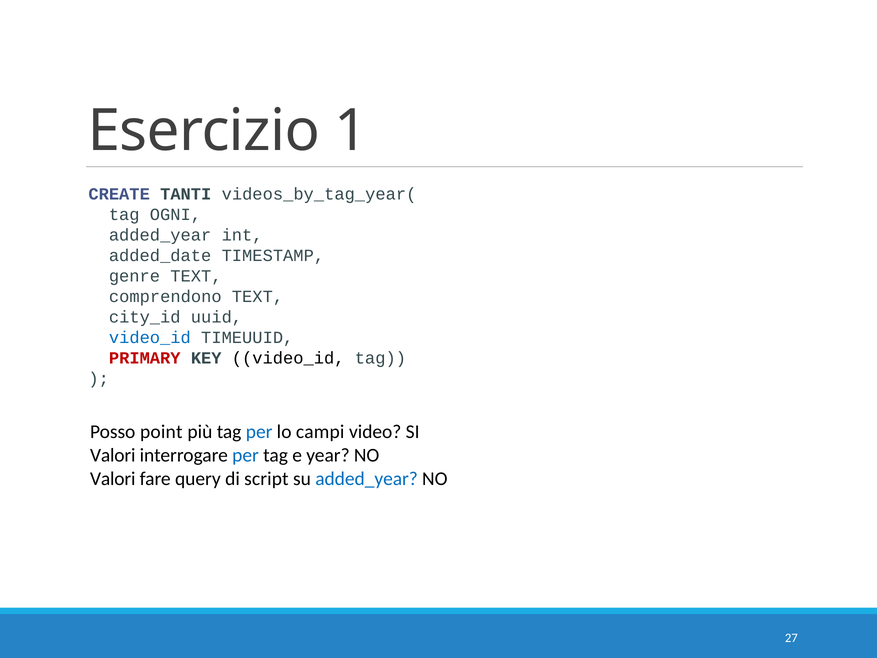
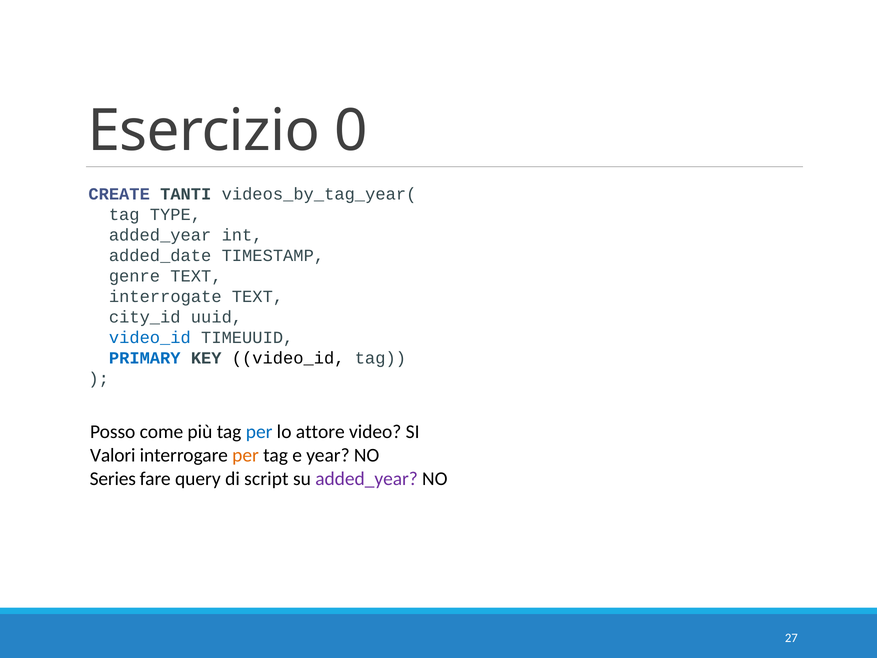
1: 1 -> 0 (351, 131)
OGNI: OGNI -> TYPE (175, 215)
comprendono: comprendono -> interrogate (165, 296)
PRIMARY colour: red -> blue (145, 358)
point: point -> come (161, 432)
campi: campi -> attore (320, 432)
per colour: blue -> orange (246, 455)
Valori: Valori -> Series (113, 479)
added_year colour: blue -> purple (367, 479)
